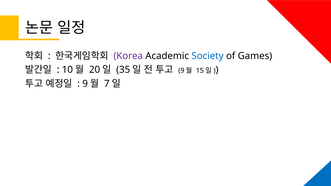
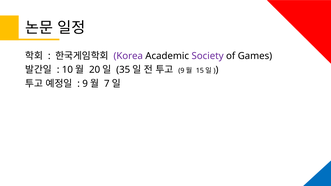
Society colour: blue -> purple (208, 56)
